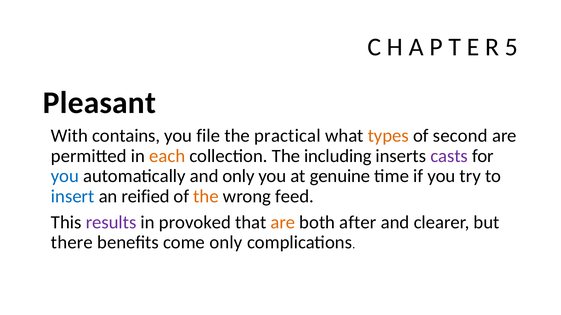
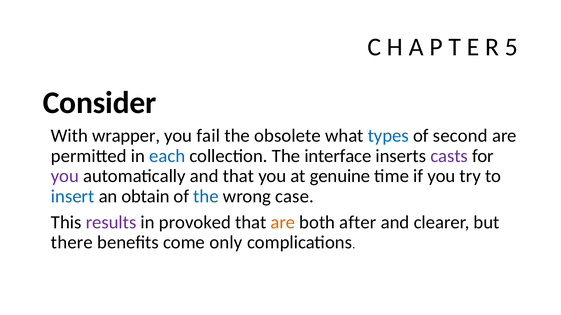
Pleasant: Pleasant -> Consider (100, 103)
contains: contains -> wrapper (126, 136)
file: file -> fail (208, 136)
practical: practical -> obsolete (288, 136)
types colour: orange -> blue (388, 136)
each colour: orange -> blue (167, 156)
including: including -> interface (338, 156)
you colour: blue -> purple (65, 176)
and only: only -> that (238, 176)
reified: reified -> obtain (146, 197)
the colour: orange -> blue (206, 197)
feed: feed -> case (295, 197)
